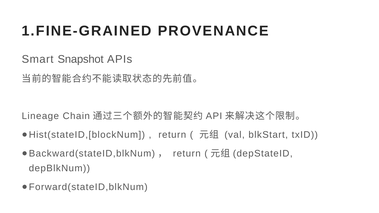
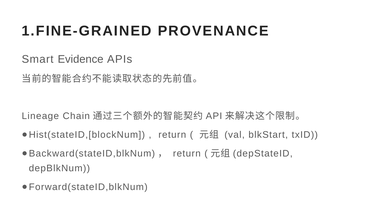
Snapshot: Snapshot -> Evidence (81, 59)
